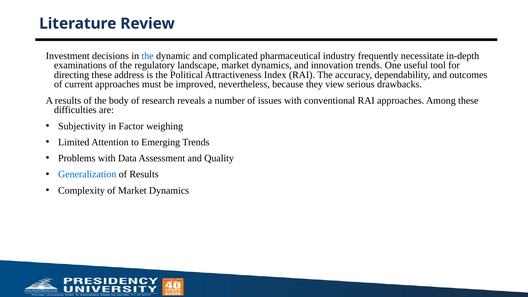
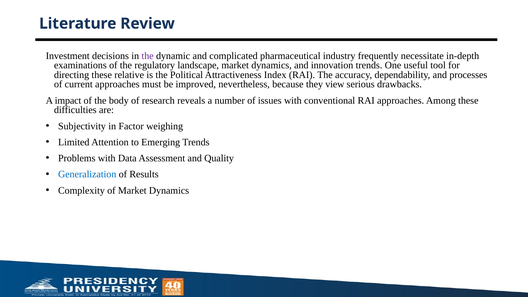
the colour: blue -> purple (148, 56)
address: address -> relative (129, 75)
outcomes: outcomes -> processes (468, 75)
A results: results -> impact (68, 100)
